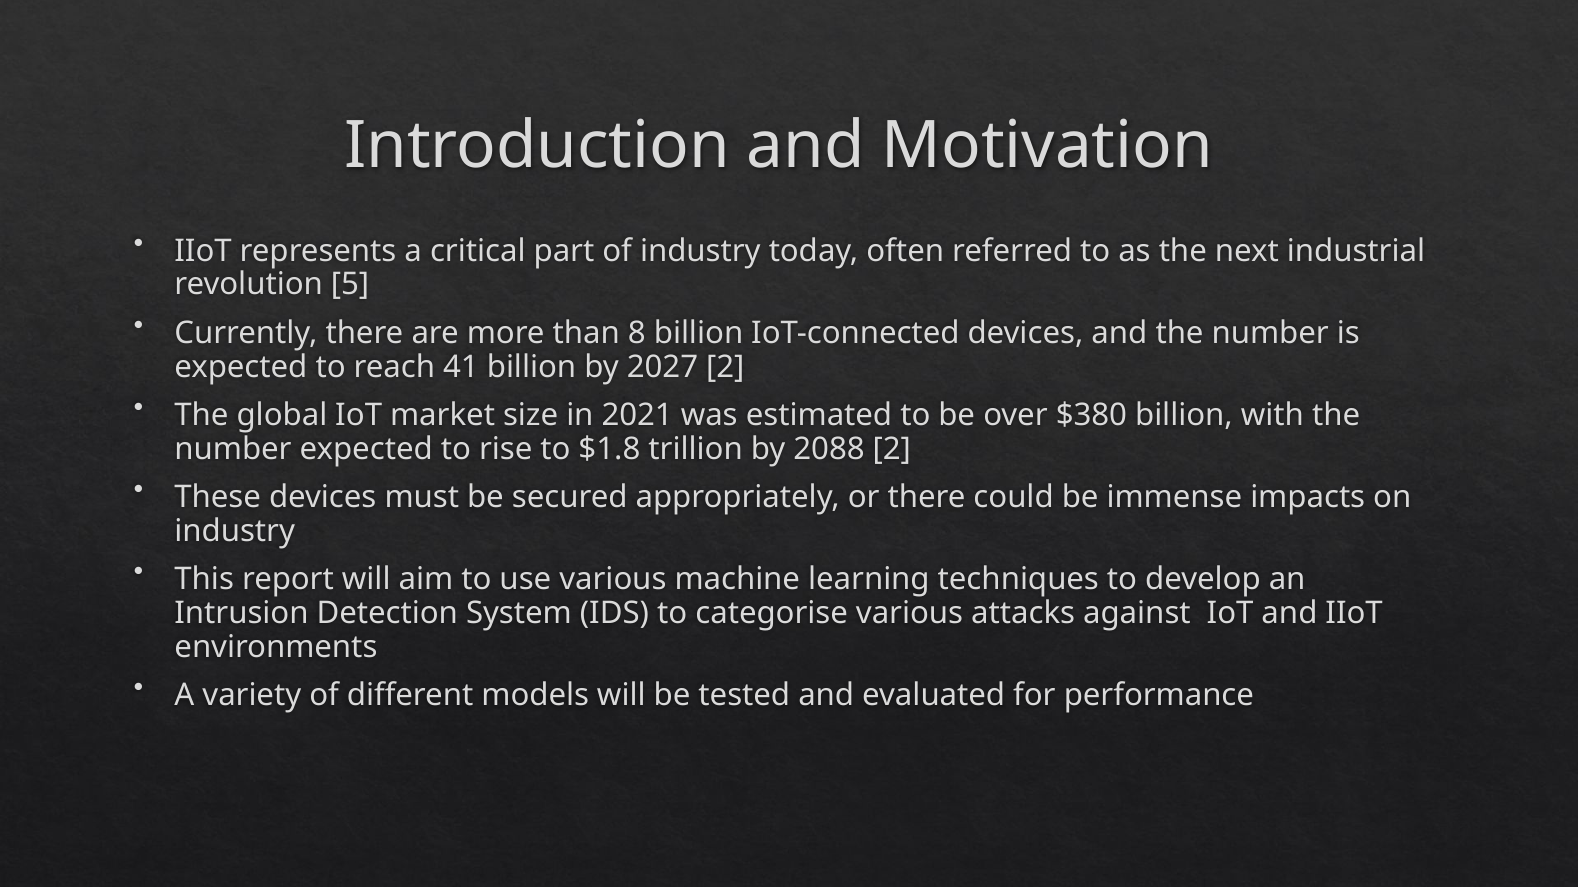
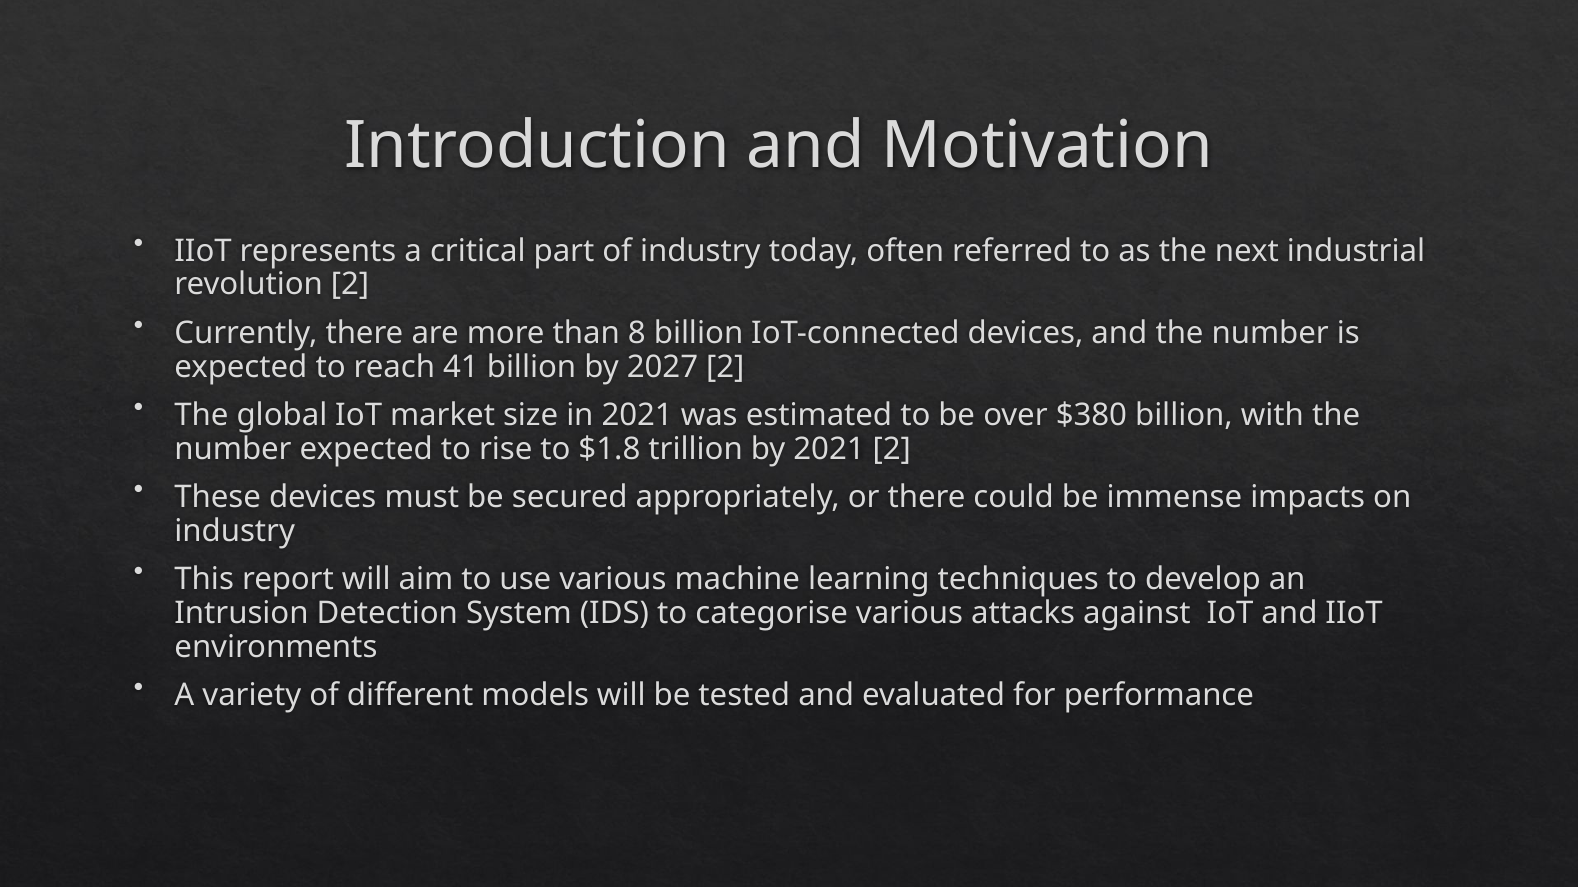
revolution 5: 5 -> 2 (350, 285)
by 2088: 2088 -> 2021 (829, 449)
